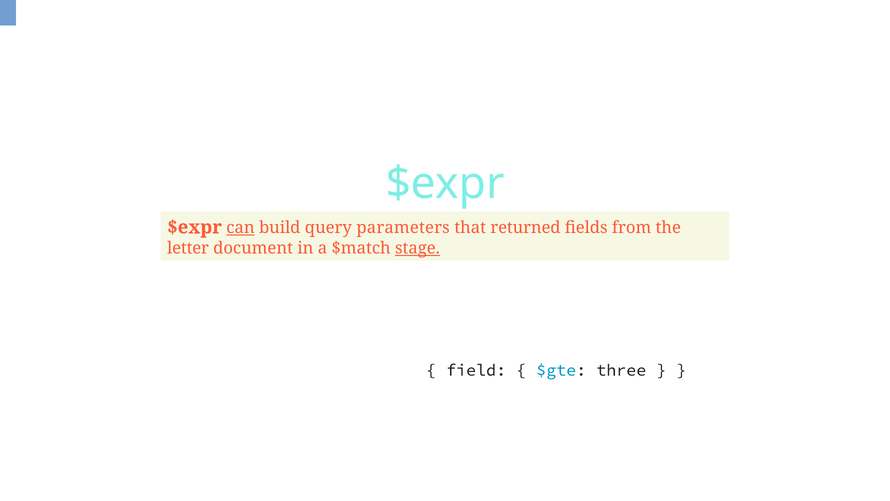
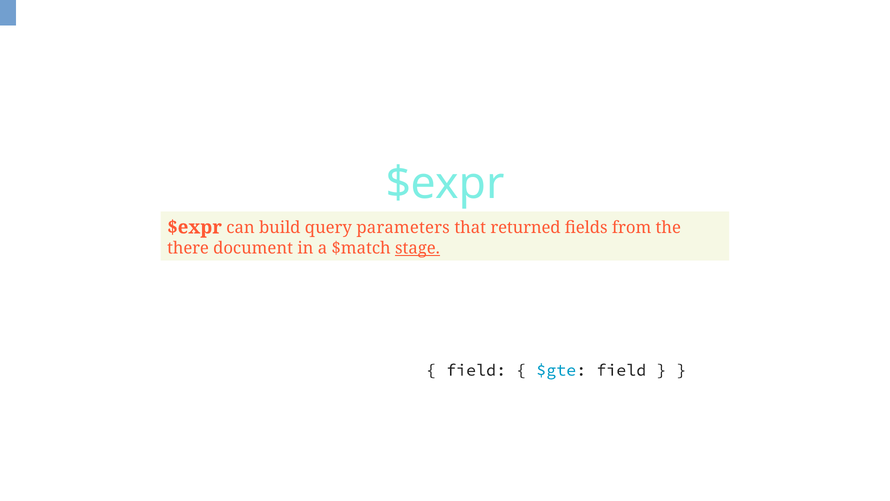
can underline: present -> none (240, 228)
letter: letter -> there (188, 248)
$gte three: three -> field (621, 370)
